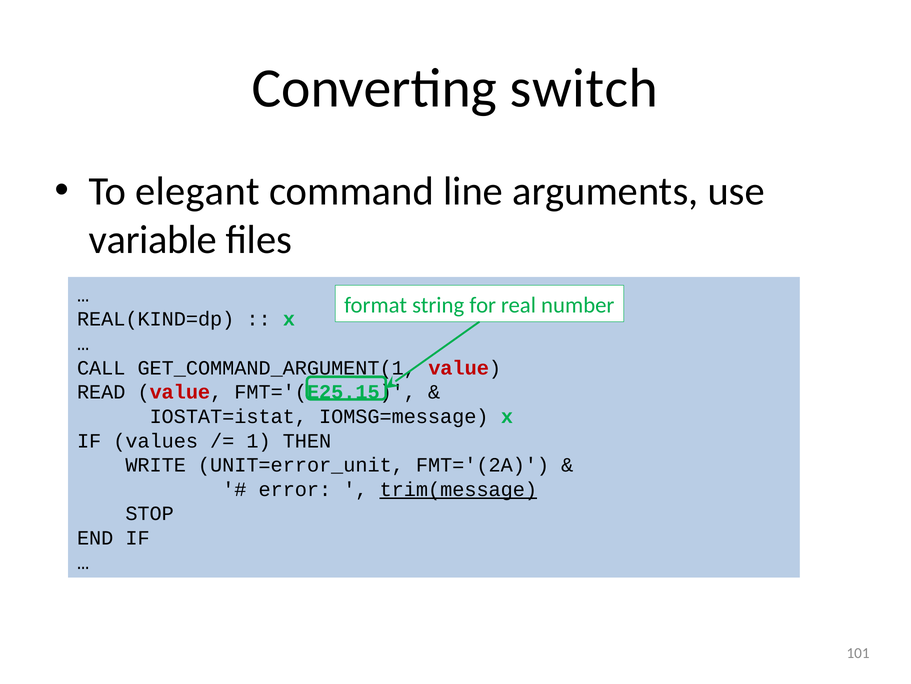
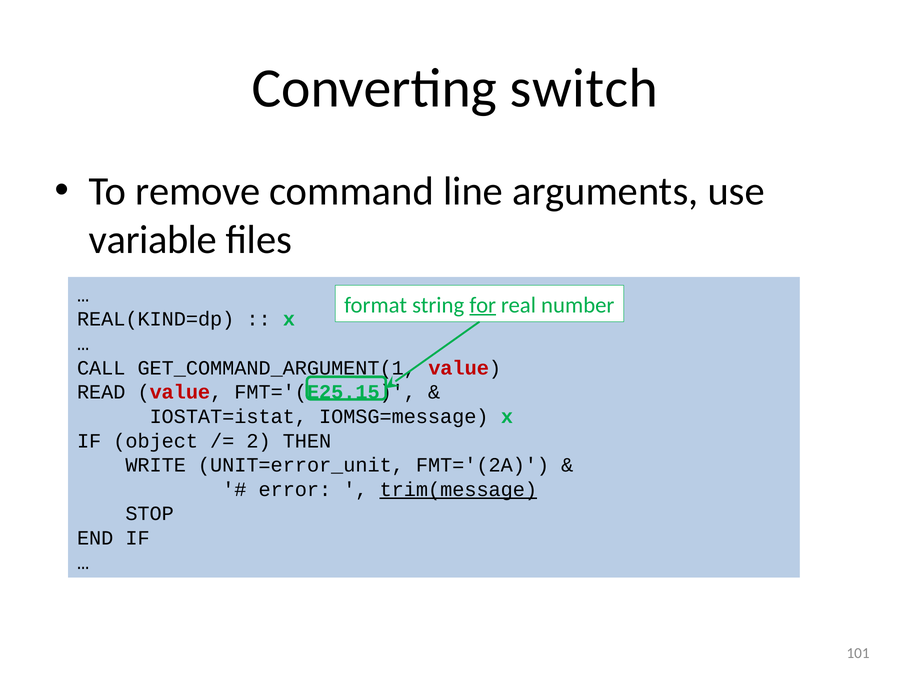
elegant: elegant -> remove (198, 191)
for underline: none -> present (483, 305)
values: values -> object (156, 440)
1: 1 -> 2 (259, 440)
